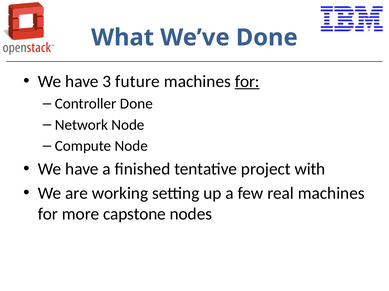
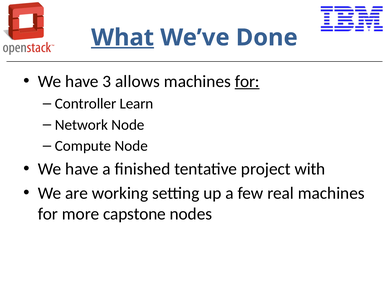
What underline: none -> present (123, 38)
future: future -> allows (138, 82)
Controller Done: Done -> Learn (137, 104)
